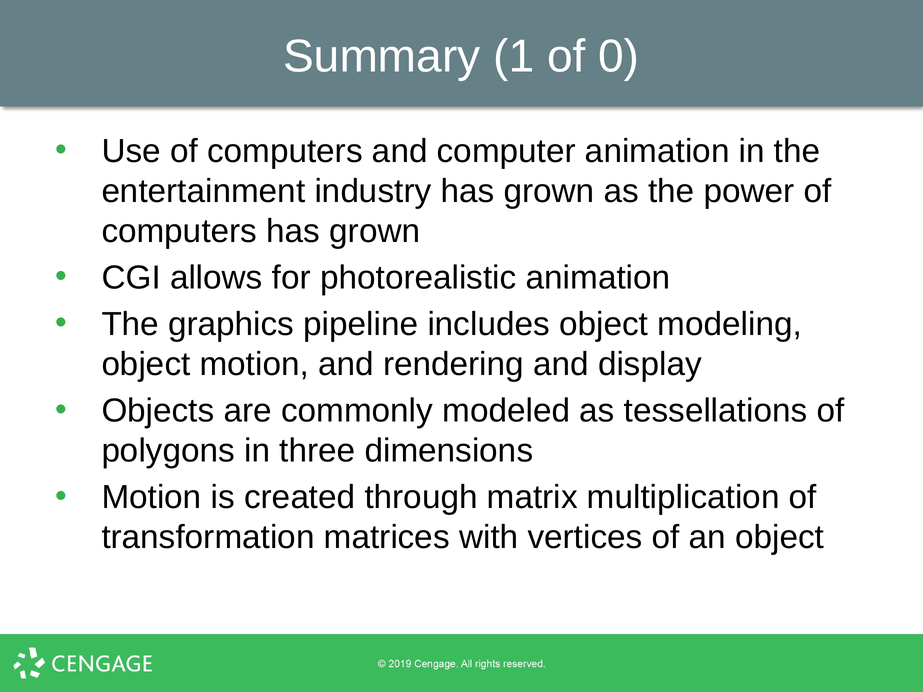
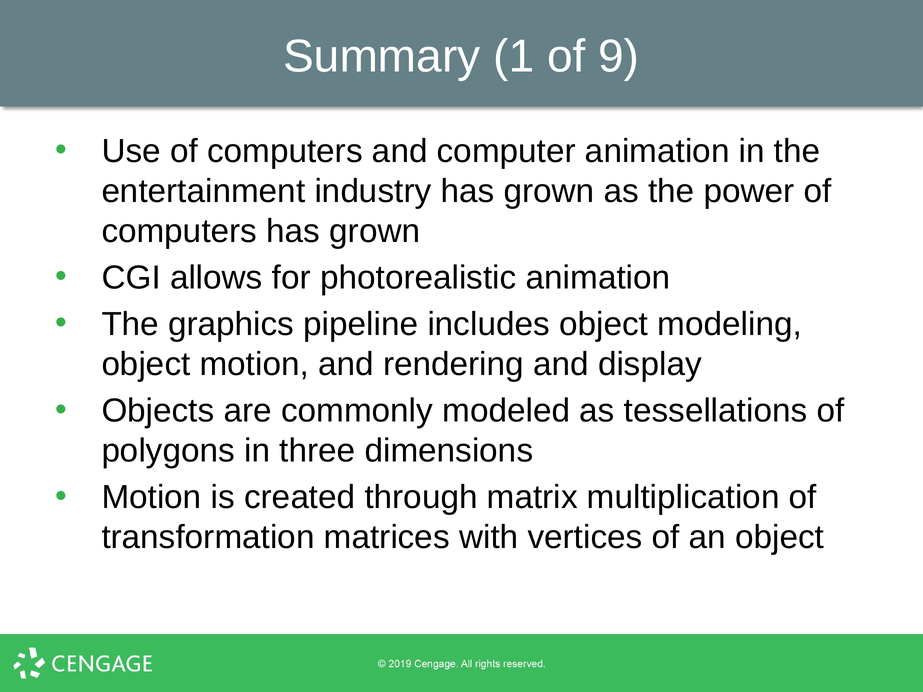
0: 0 -> 9 (619, 57)
